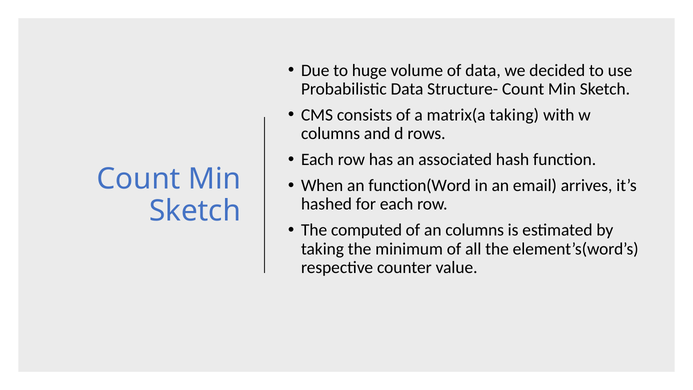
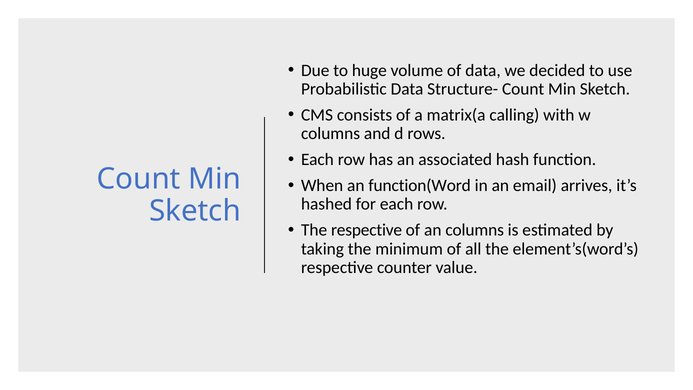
matrix(a taking: taking -> calling (514, 115)
The computed: computed -> respective (367, 230)
